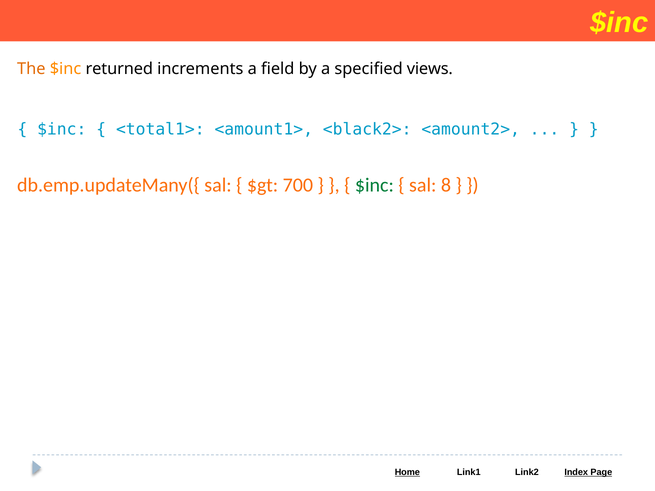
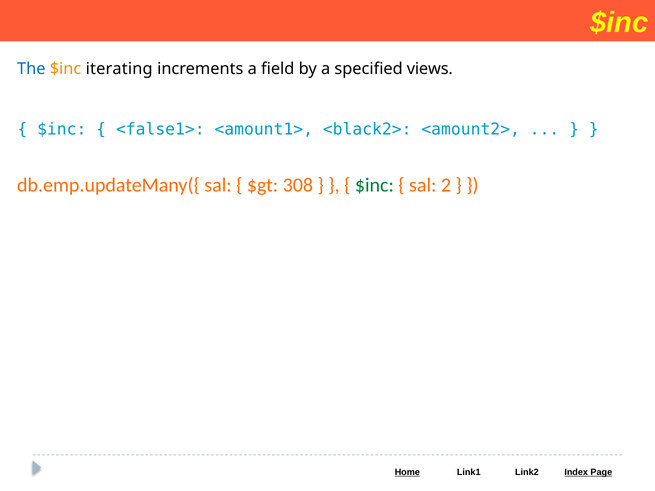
The colour: orange -> blue (31, 69)
returned: returned -> iterating (119, 69)
<total1>: <total1> -> <false1> (160, 130)
700: 700 -> 308 (298, 185)
8: 8 -> 2 (446, 185)
